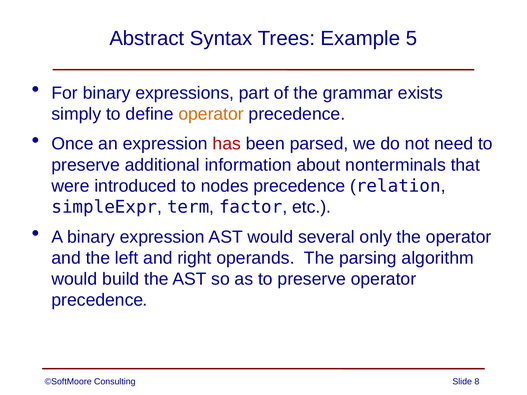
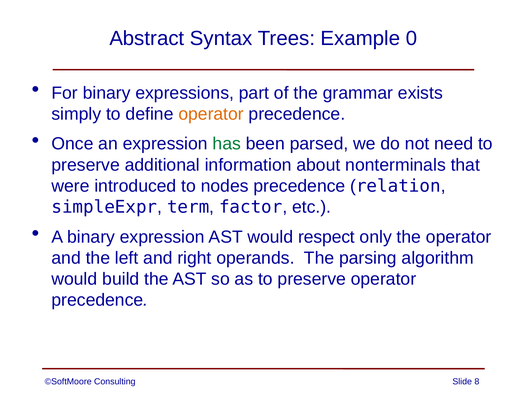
5: 5 -> 0 (412, 38)
has colour: red -> green (227, 144)
several: several -> respect (326, 237)
